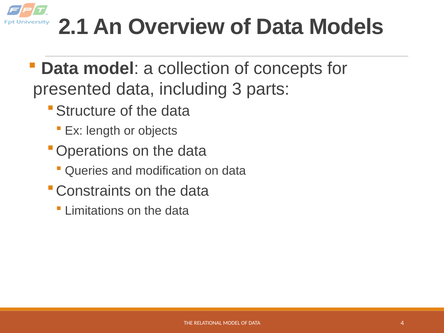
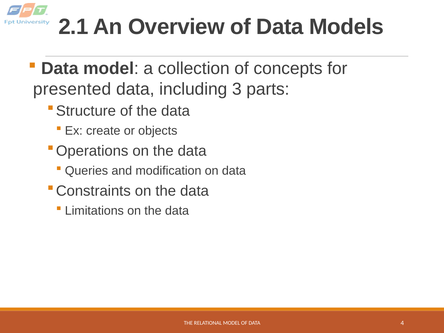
length: length -> create (103, 131)
